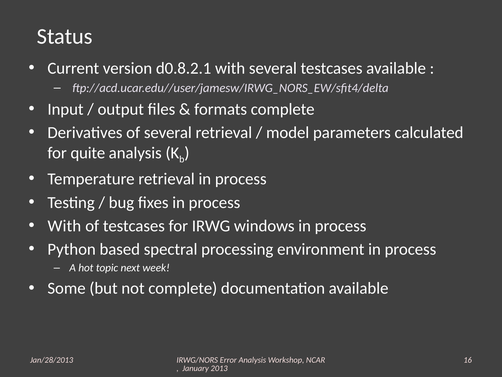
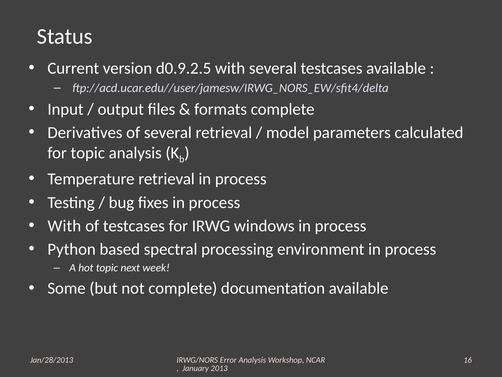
d0.8.2.1: d0.8.2.1 -> d0.9.2.5 (184, 68)
for quite: quite -> topic (88, 153)
